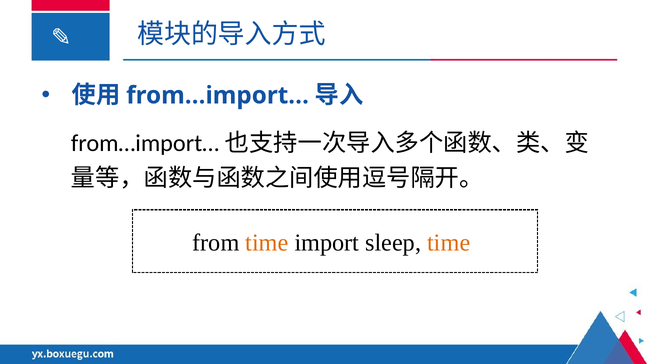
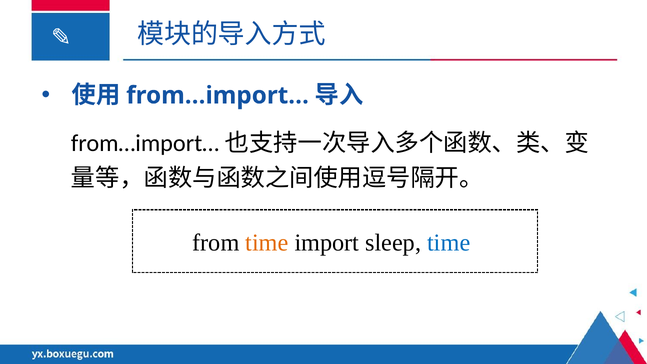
time colour: orange -> blue (449, 243)
